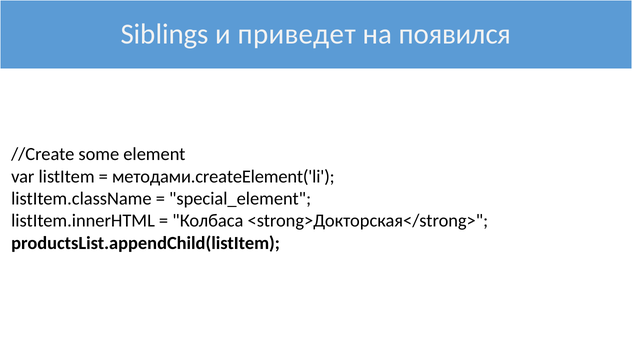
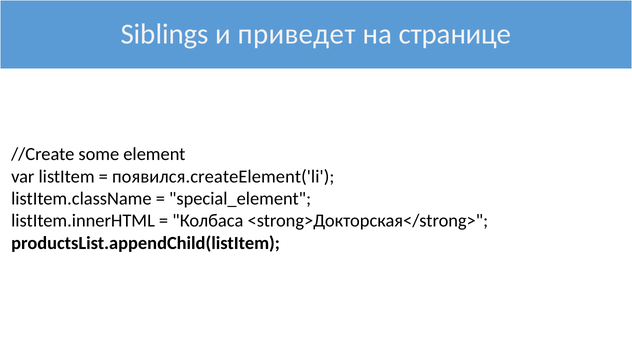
появился: появился -> странице (455, 34)
методами.createElement('li: методами.createElement('li -> появился.createElement('li (223, 176)
